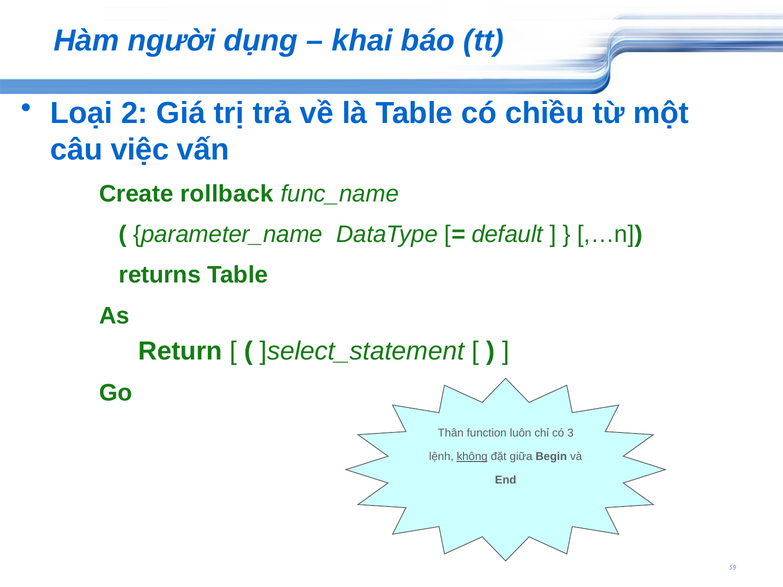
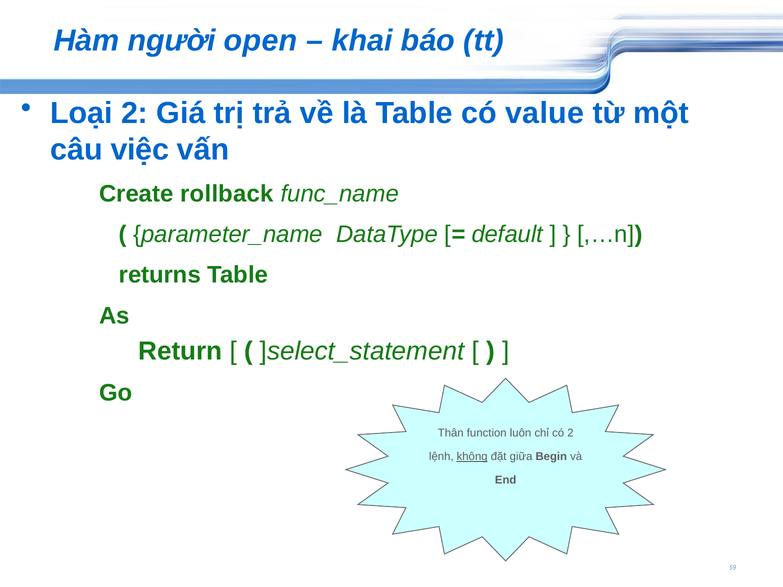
dụng: dụng -> open (261, 41)
chiều: chiều -> value (545, 113)
có 3: 3 -> 2 (570, 433)
